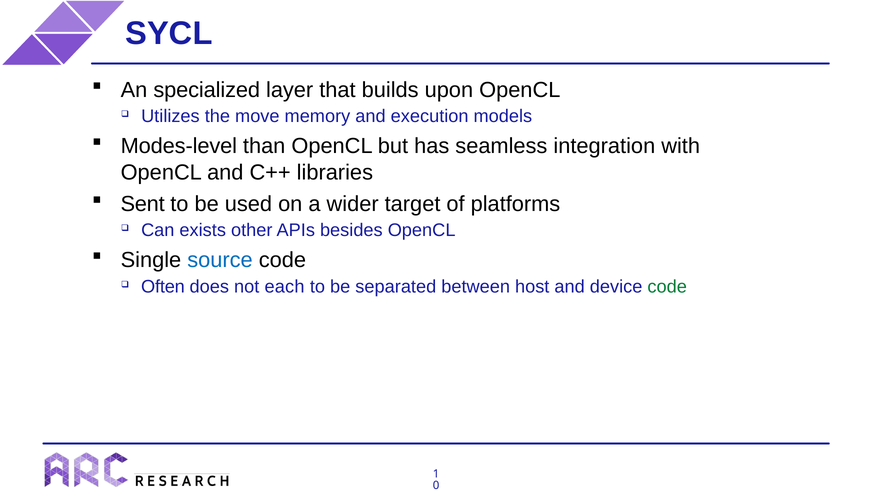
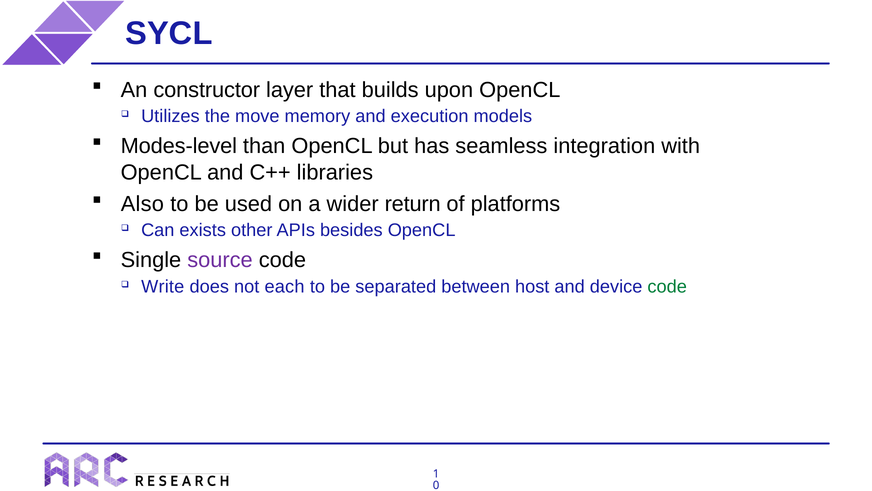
specialized: specialized -> constructor (207, 90)
Sent: Sent -> Also (142, 204)
target: target -> return (413, 204)
source colour: blue -> purple (220, 260)
Often: Often -> Write (163, 286)
